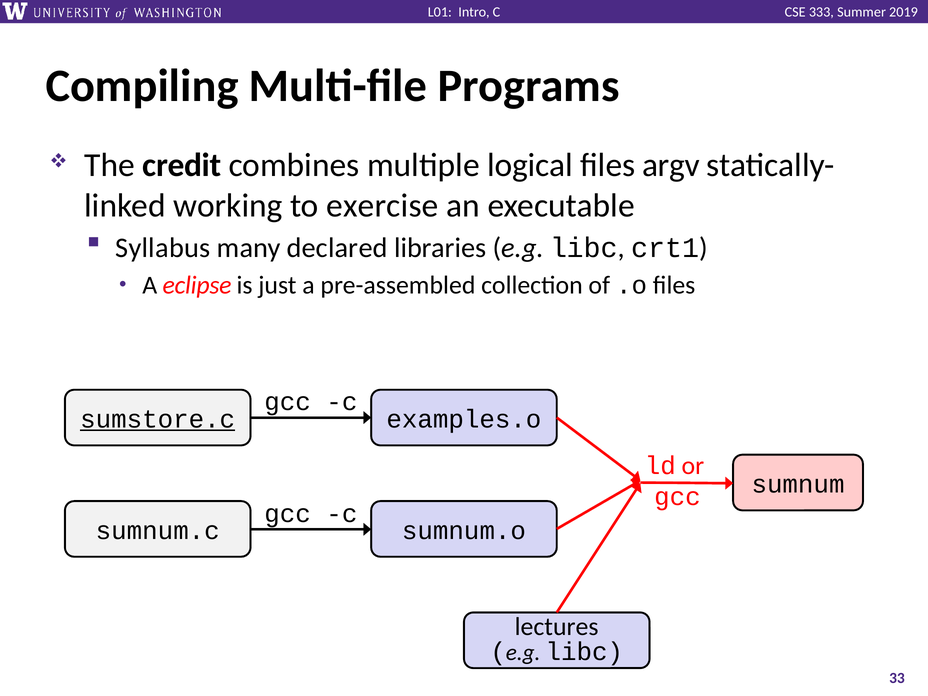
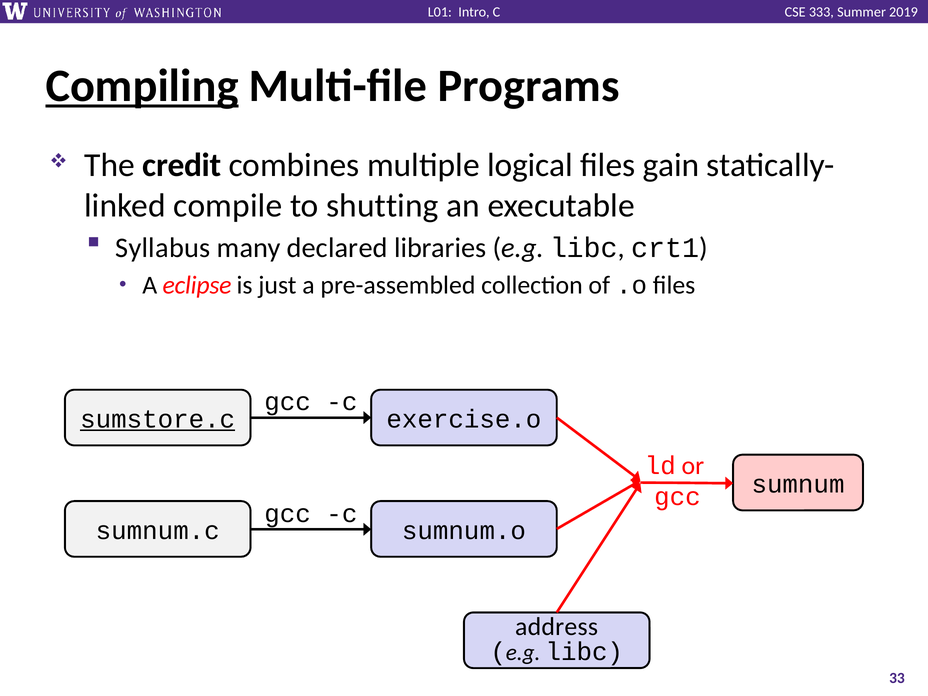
Compiling underline: none -> present (142, 86)
argv: argv -> gain (671, 165)
working: working -> compile (228, 206)
exercise: exercise -> shutting (382, 206)
examples.o: examples.o -> exercise.o (464, 419)
lectures: lectures -> address (556, 627)
